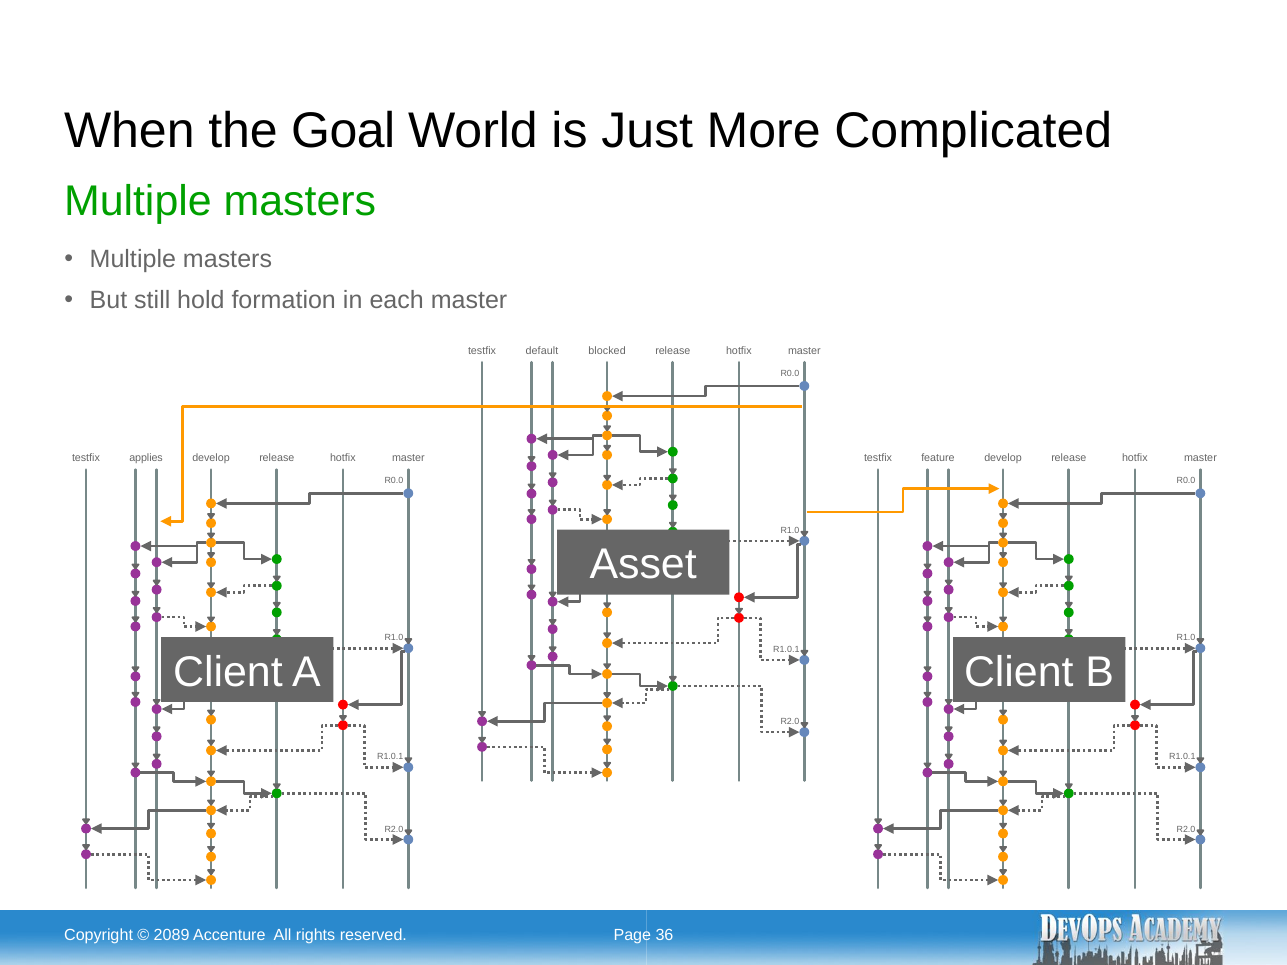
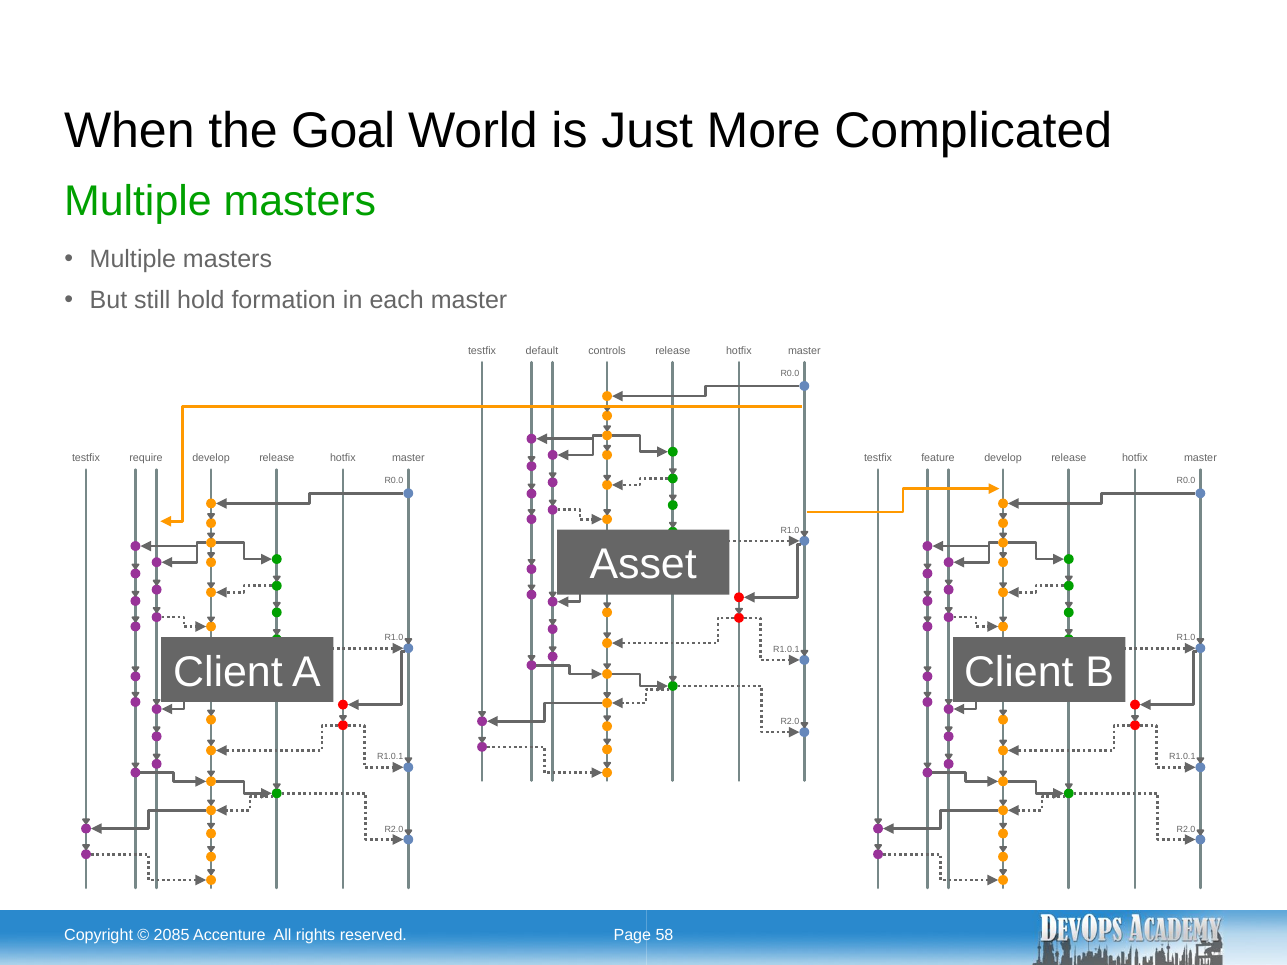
blocked: blocked -> controls (607, 351)
applies: applies -> require (146, 459)
2089: 2089 -> 2085 (172, 936)
36: 36 -> 58 (664, 936)
